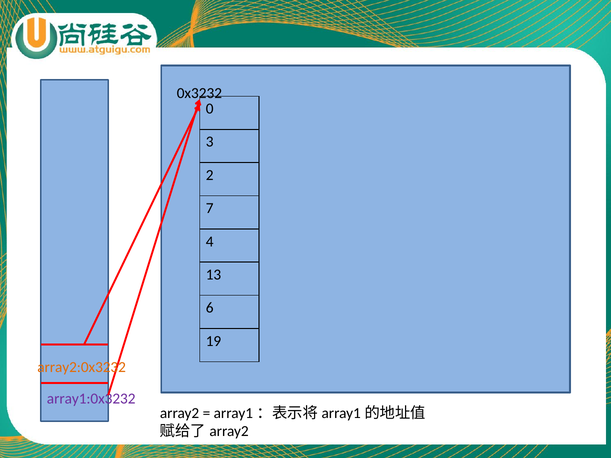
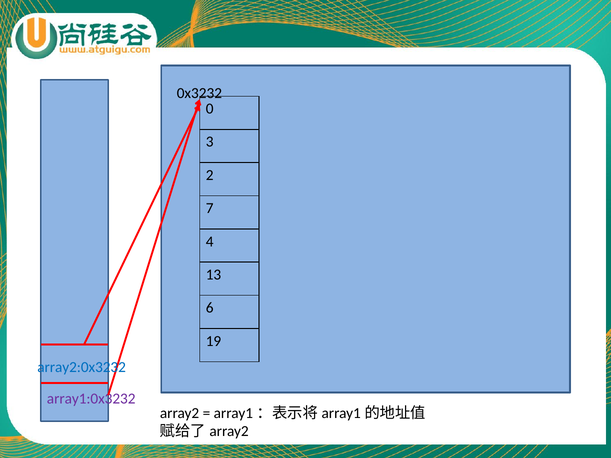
array2:0x3232 colour: orange -> blue (82, 367)
